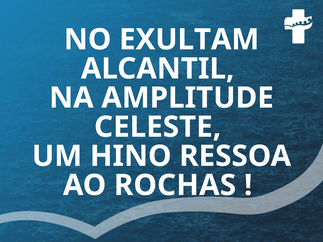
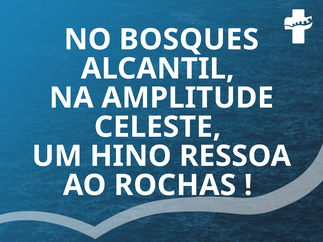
EXULTAM: EXULTAM -> BOSQUES (189, 40)
